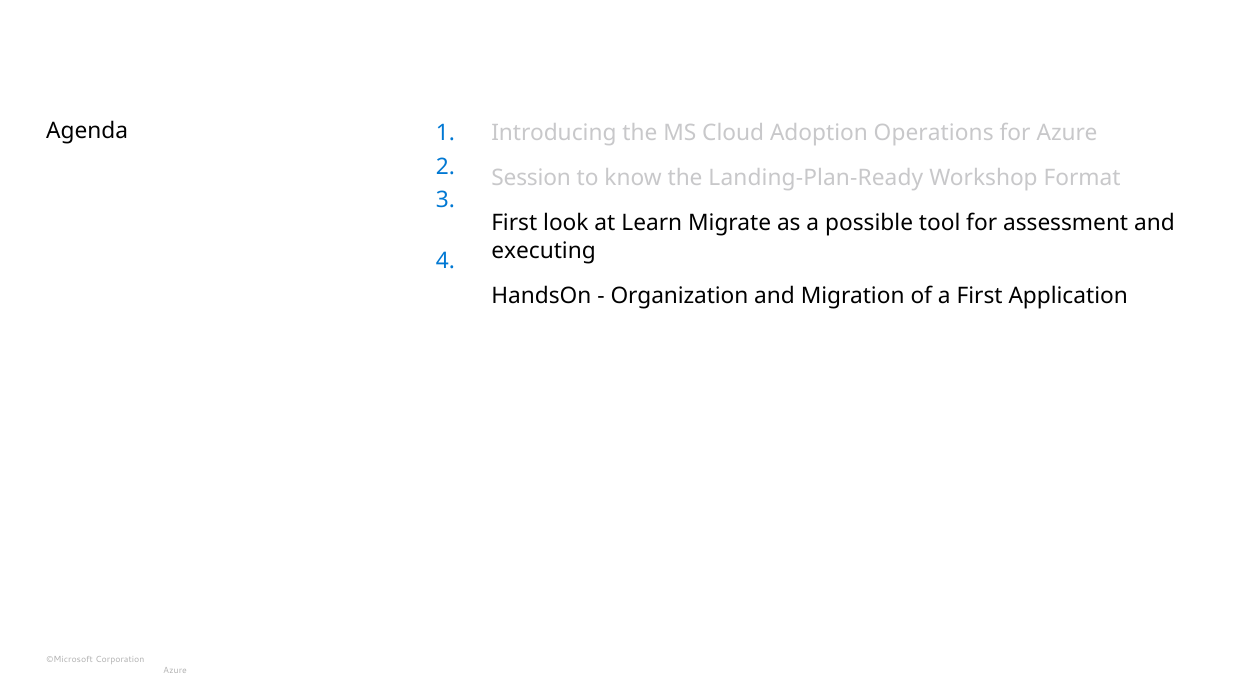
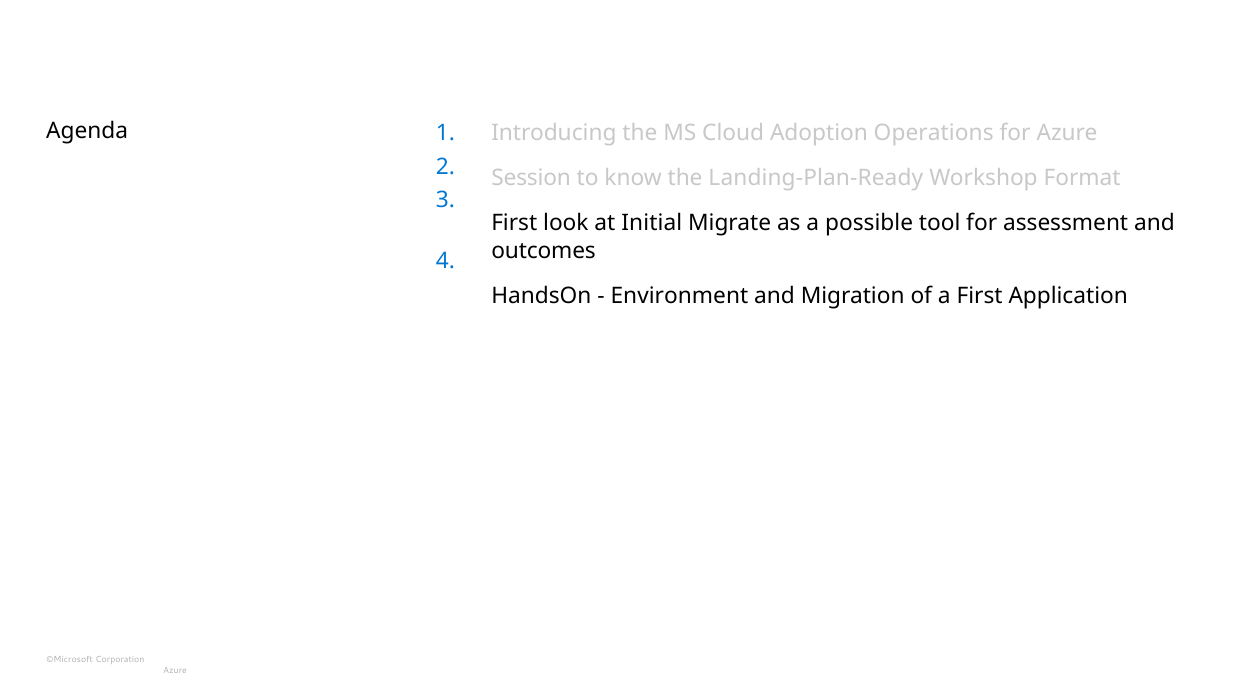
Learn: Learn -> Initial (652, 223)
executing: executing -> outcomes (544, 251)
Organization: Organization -> Environment (679, 296)
